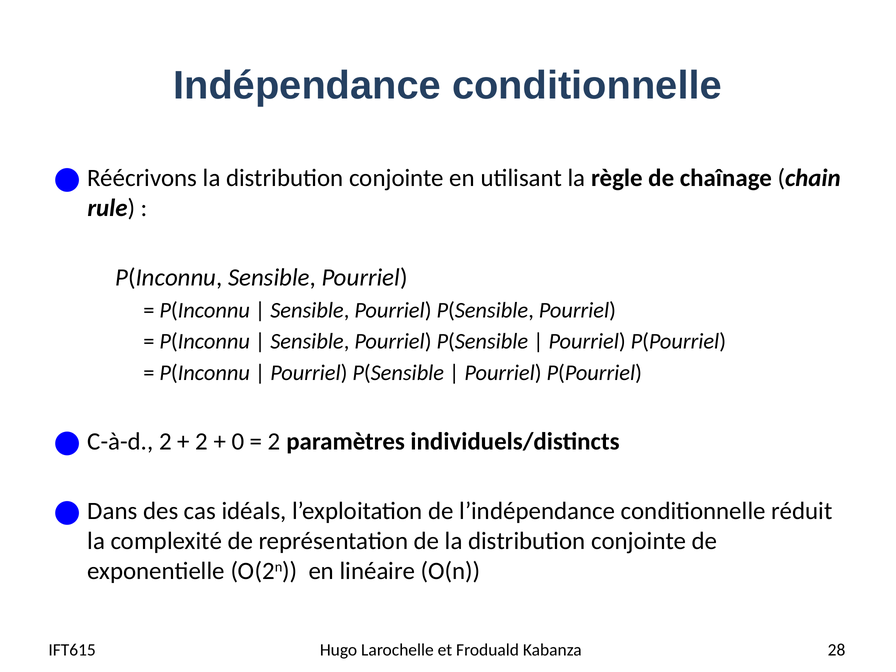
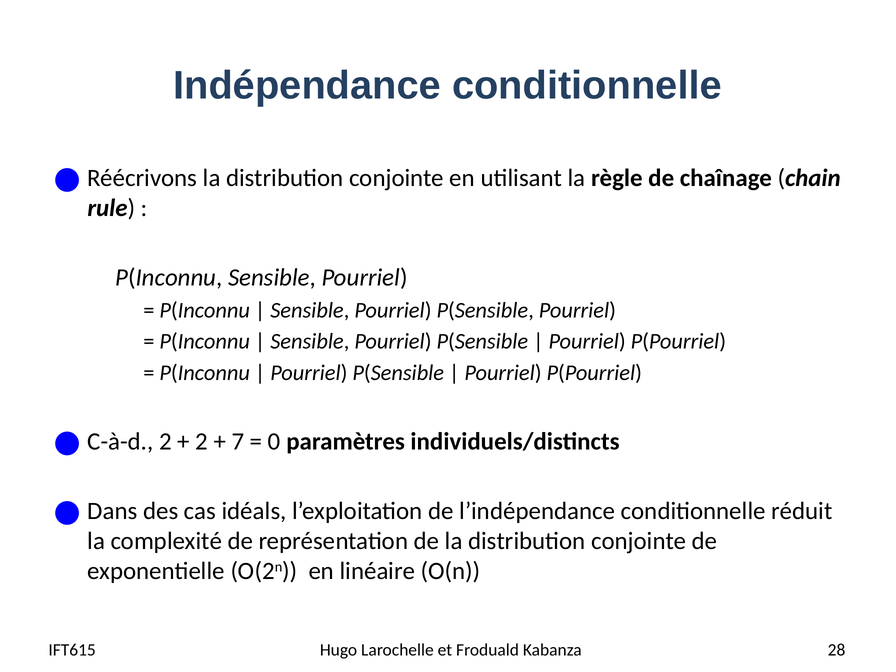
0: 0 -> 7 (238, 441)
2: 2 -> 0 (274, 441)
